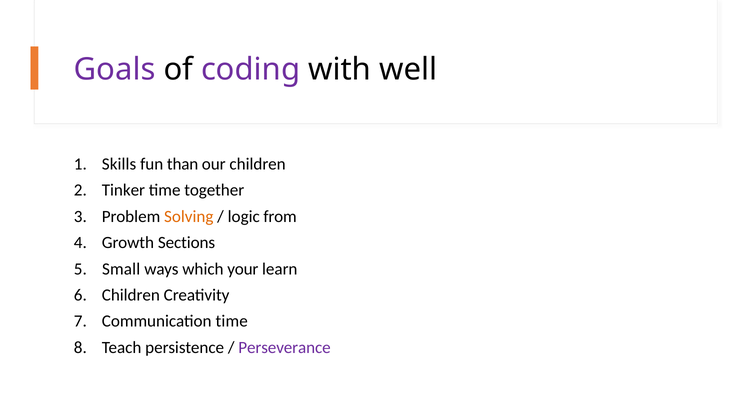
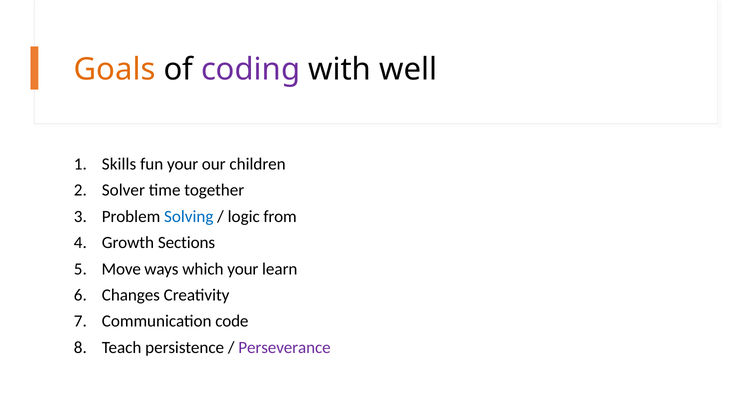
Goals colour: purple -> orange (115, 69)
fun than: than -> your (183, 164)
Tinker: Tinker -> Solver (123, 190)
Solving colour: orange -> blue (189, 216)
Small: Small -> Move (121, 269)
Children: Children -> Changes (131, 295)
Communication time: time -> code (232, 321)
